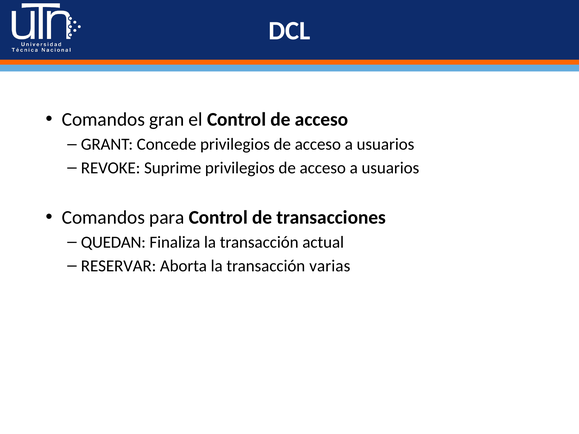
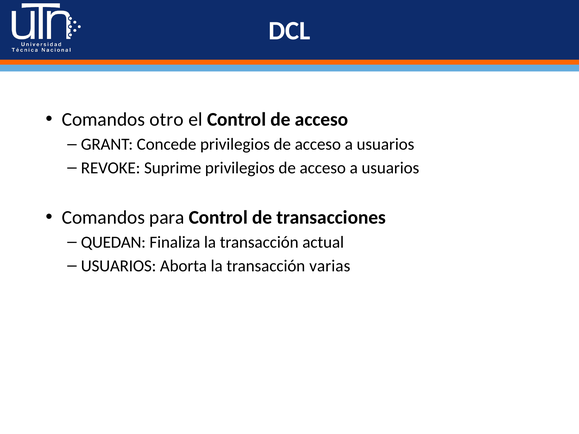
gran: gran -> otro (167, 120)
RESERVAR: RESERVAR -> USUARIOS (119, 266)
